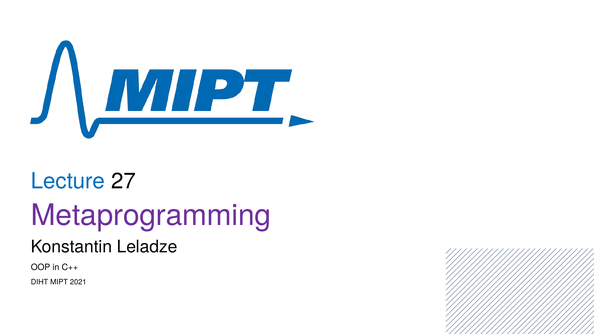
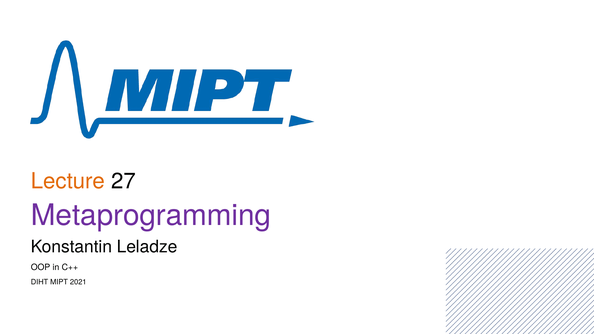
Lecture colour: blue -> orange (68, 181)
